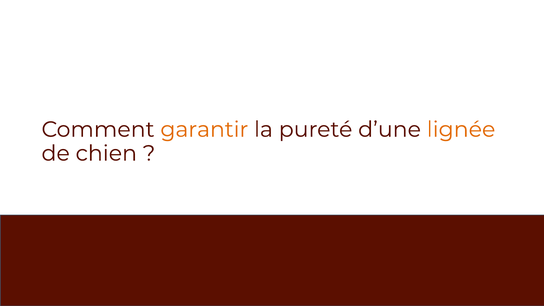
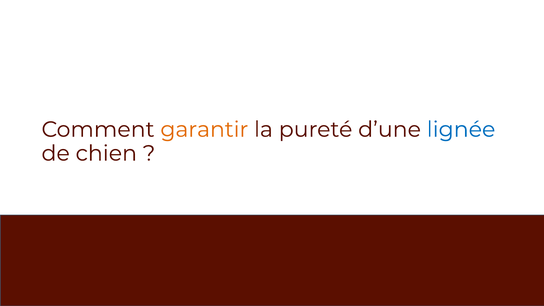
lignée colour: orange -> blue (461, 129)
